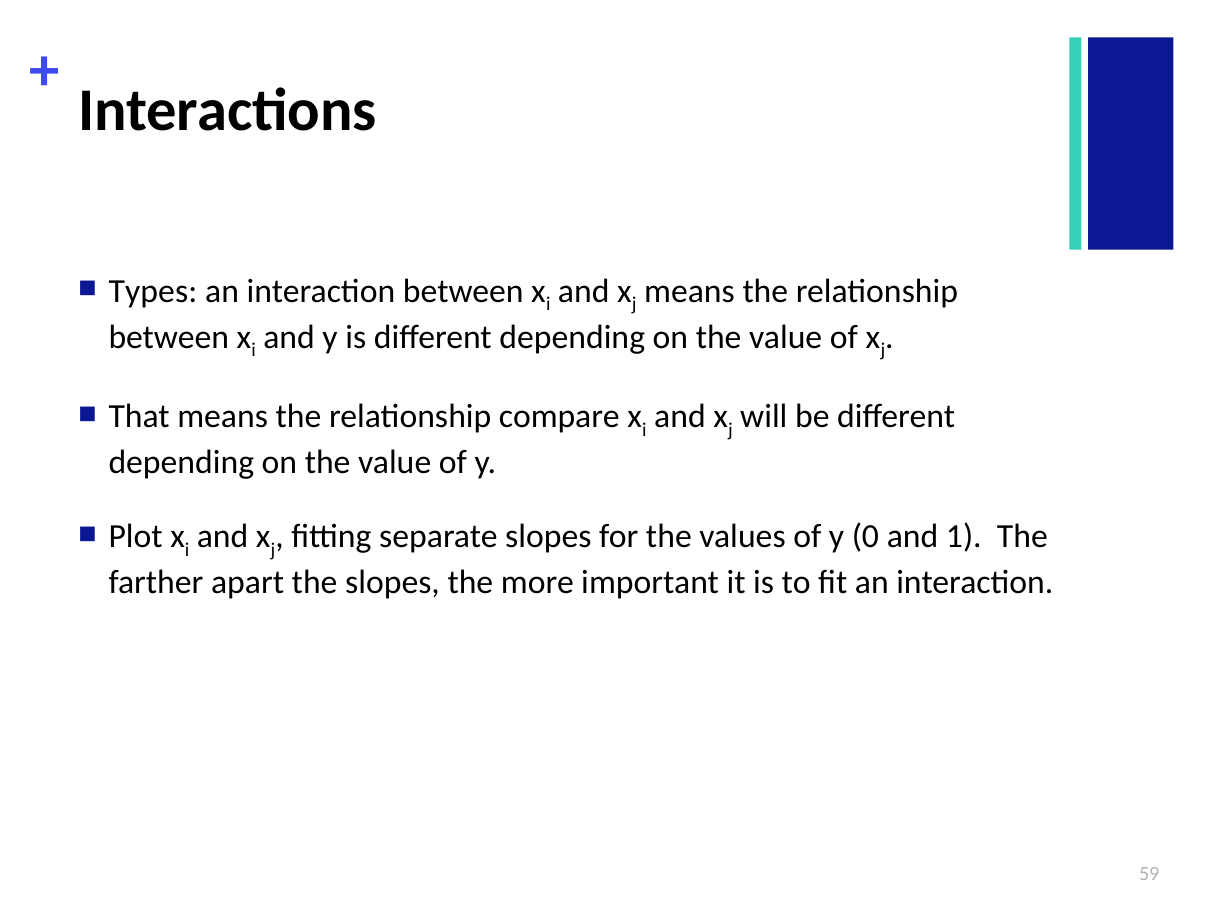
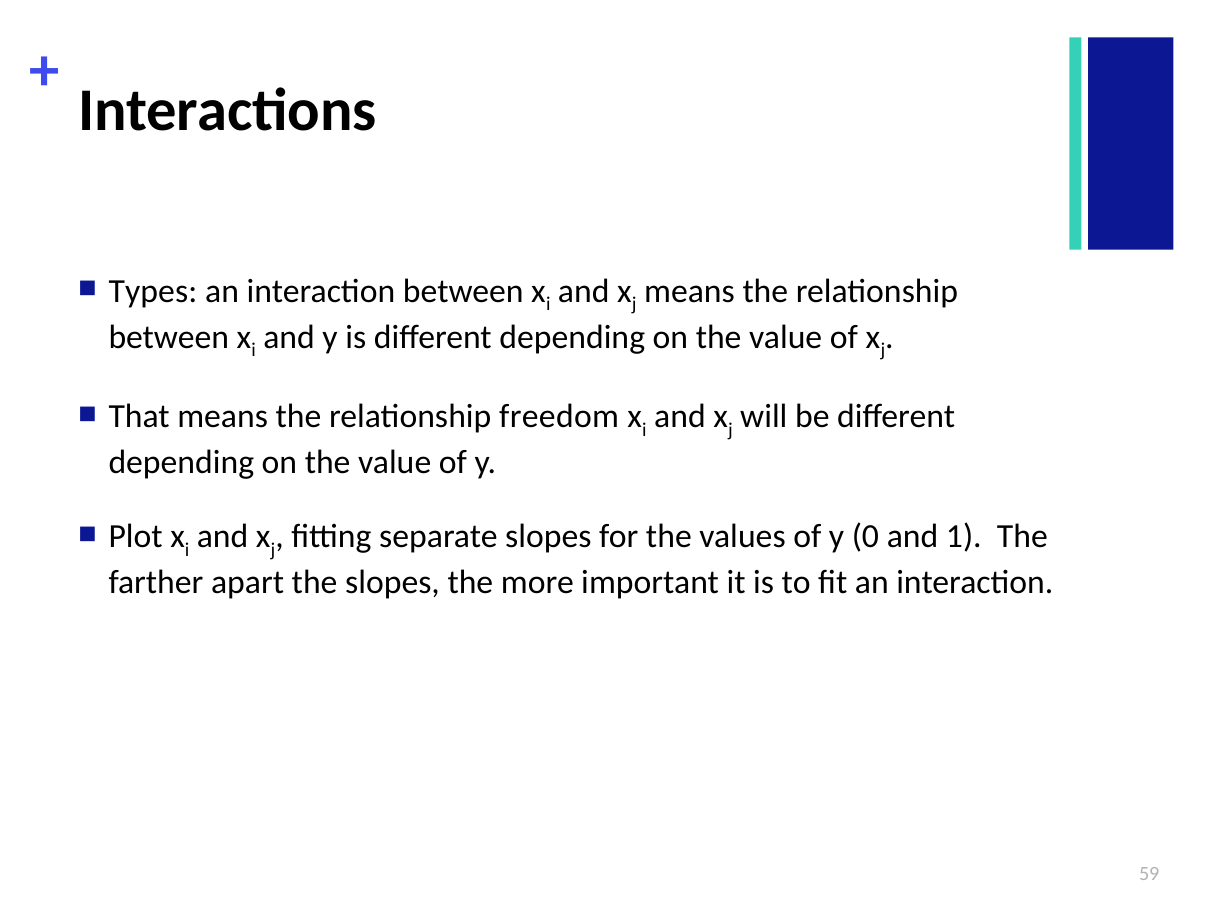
compare: compare -> freedom (559, 417)
